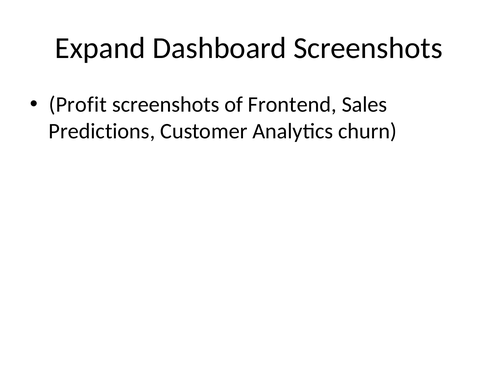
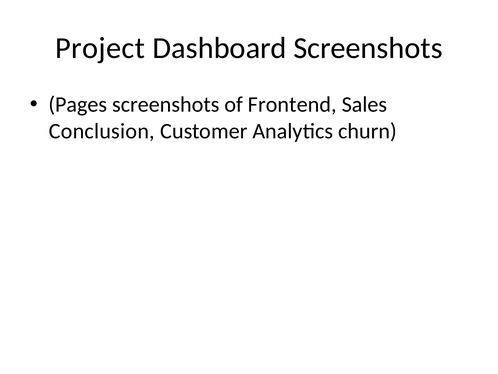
Expand: Expand -> Project (100, 48)
Profit: Profit -> Pages (78, 104)
Predictions: Predictions -> Conclusion (102, 131)
